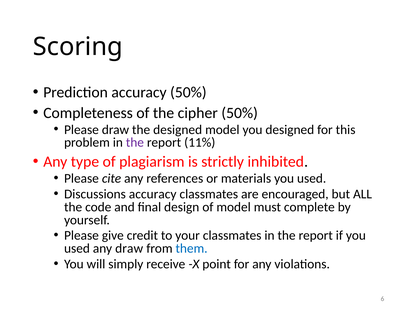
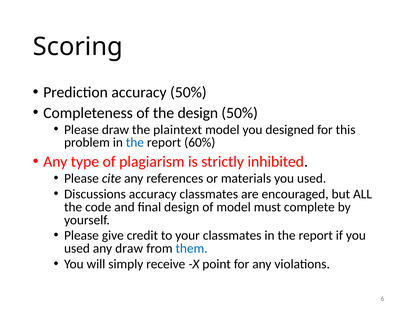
the cipher: cipher -> design (198, 113)
the designed: designed -> plaintext (178, 130)
the colour: purple -> blue (135, 142)
11%: 11% -> 60% (200, 142)
